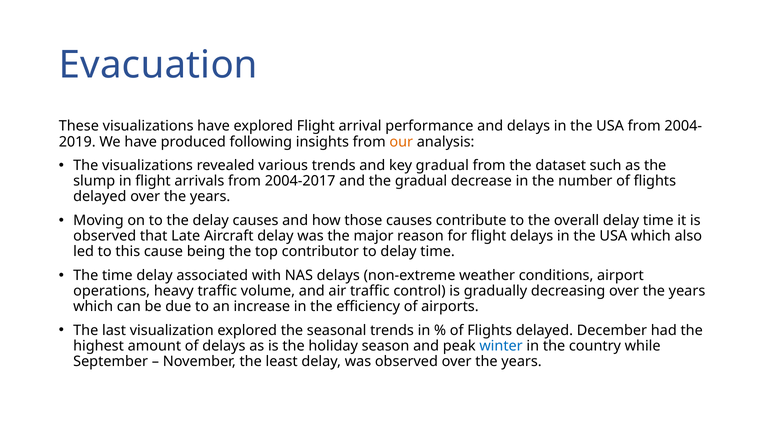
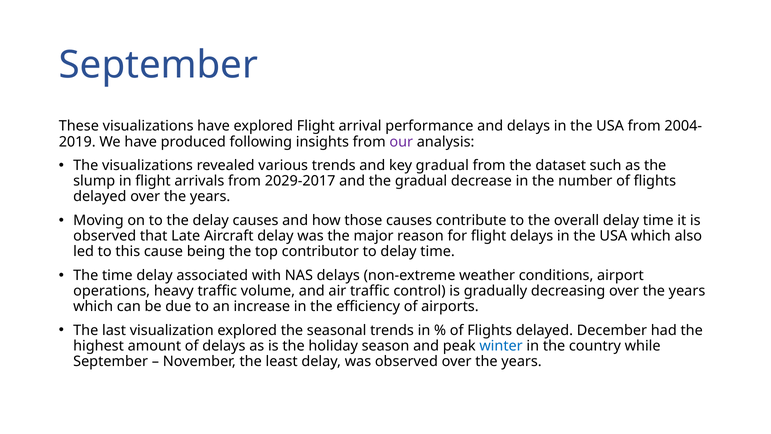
Evacuation: Evacuation -> September (158, 65)
our colour: orange -> purple (401, 142)
2004-2017: 2004-2017 -> 2029-2017 (300, 181)
